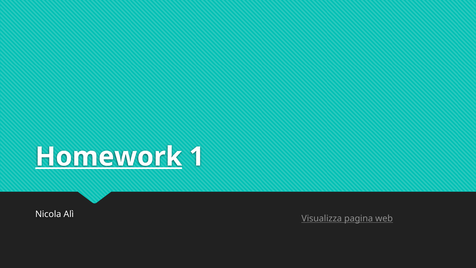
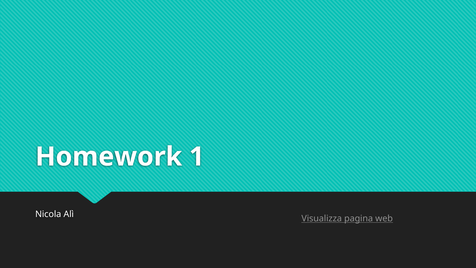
Homework underline: present -> none (109, 157)
